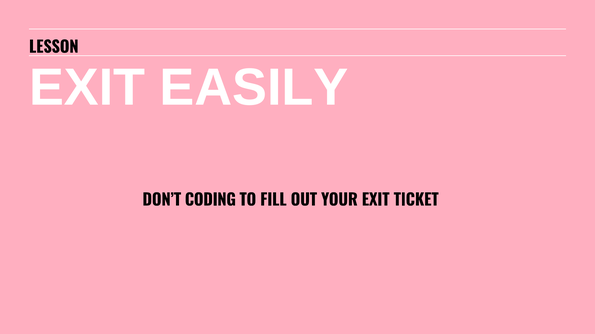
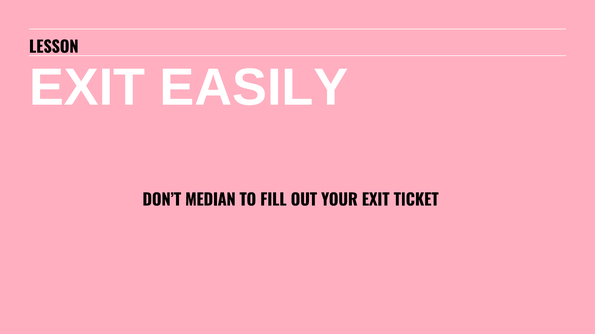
CODING: CODING -> MEDIAN (210, 200)
